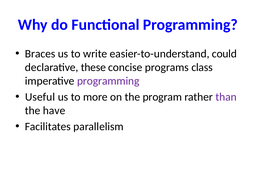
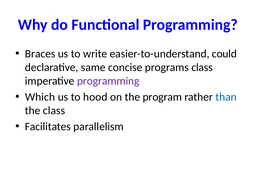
these: these -> same (93, 67)
Useful: Useful -> Which (40, 97)
more: more -> hood (95, 97)
than colour: purple -> blue (226, 97)
the have: have -> class (54, 111)
